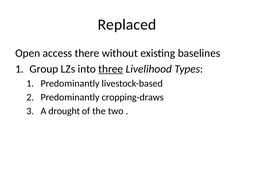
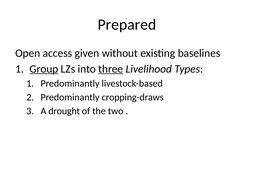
Replaced: Replaced -> Prepared (127, 25)
there: there -> given (87, 53)
Group underline: none -> present (44, 69)
